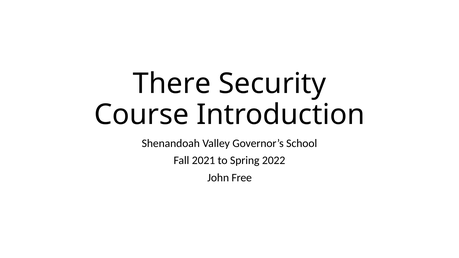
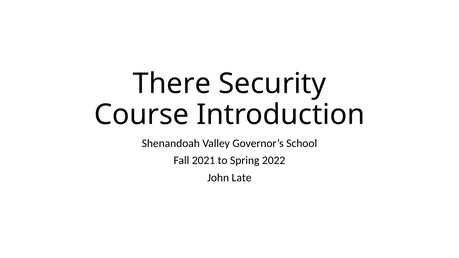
Free: Free -> Late (242, 178)
